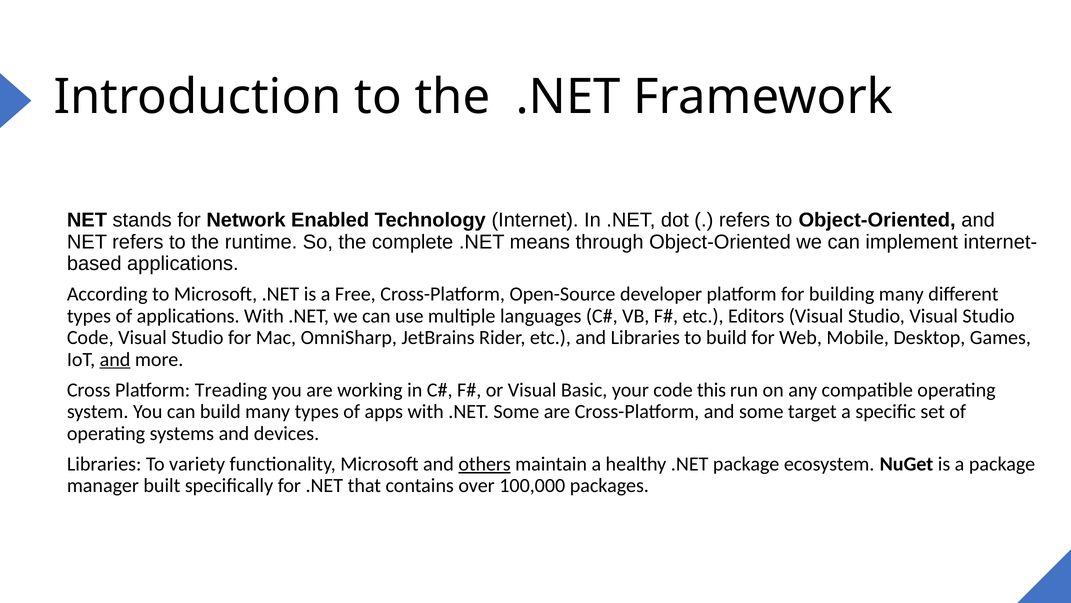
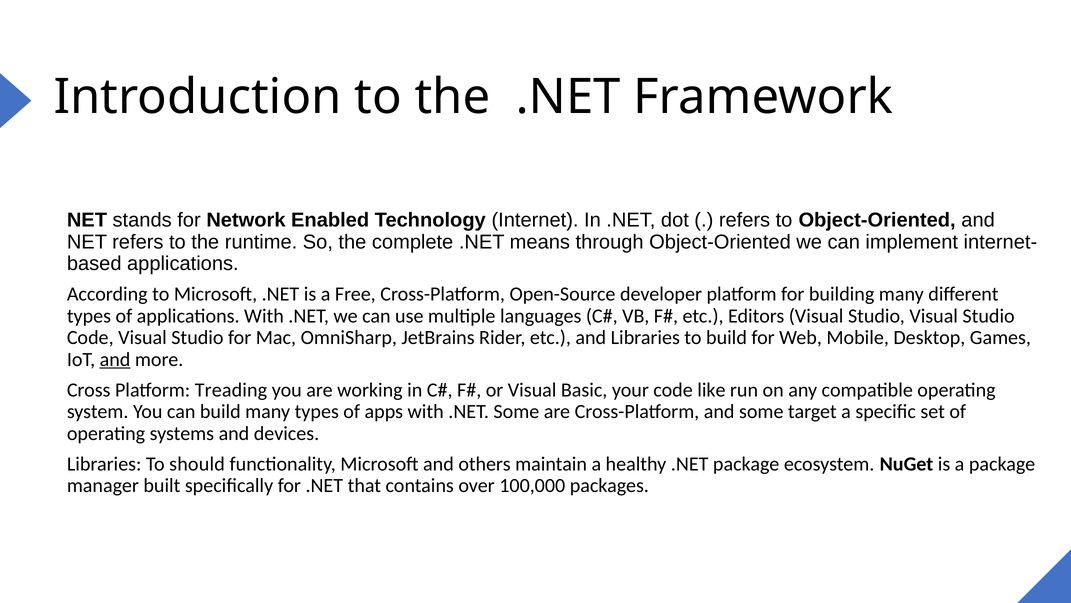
this: this -> like (711, 390)
variety: variety -> should (197, 464)
others underline: present -> none (485, 464)
